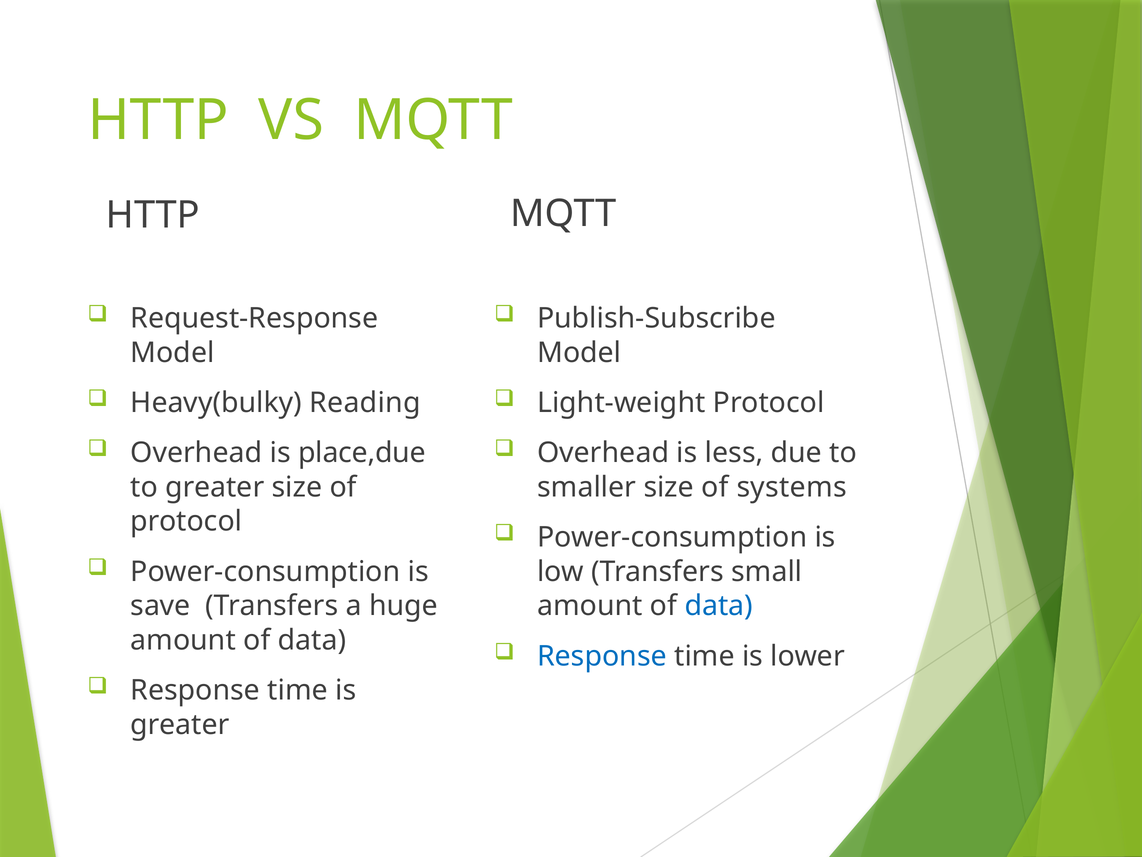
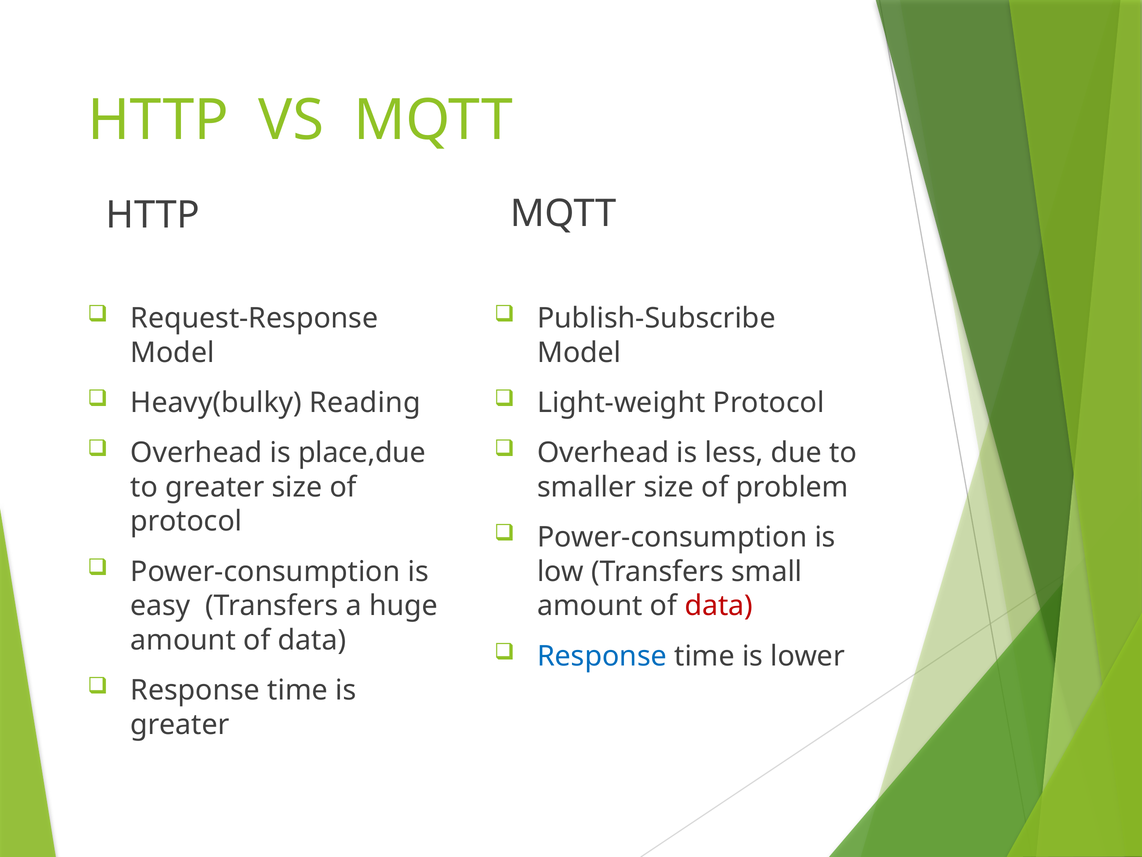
systems: systems -> problem (792, 487)
save: save -> easy (160, 606)
data colour: blue -> red (719, 606)
